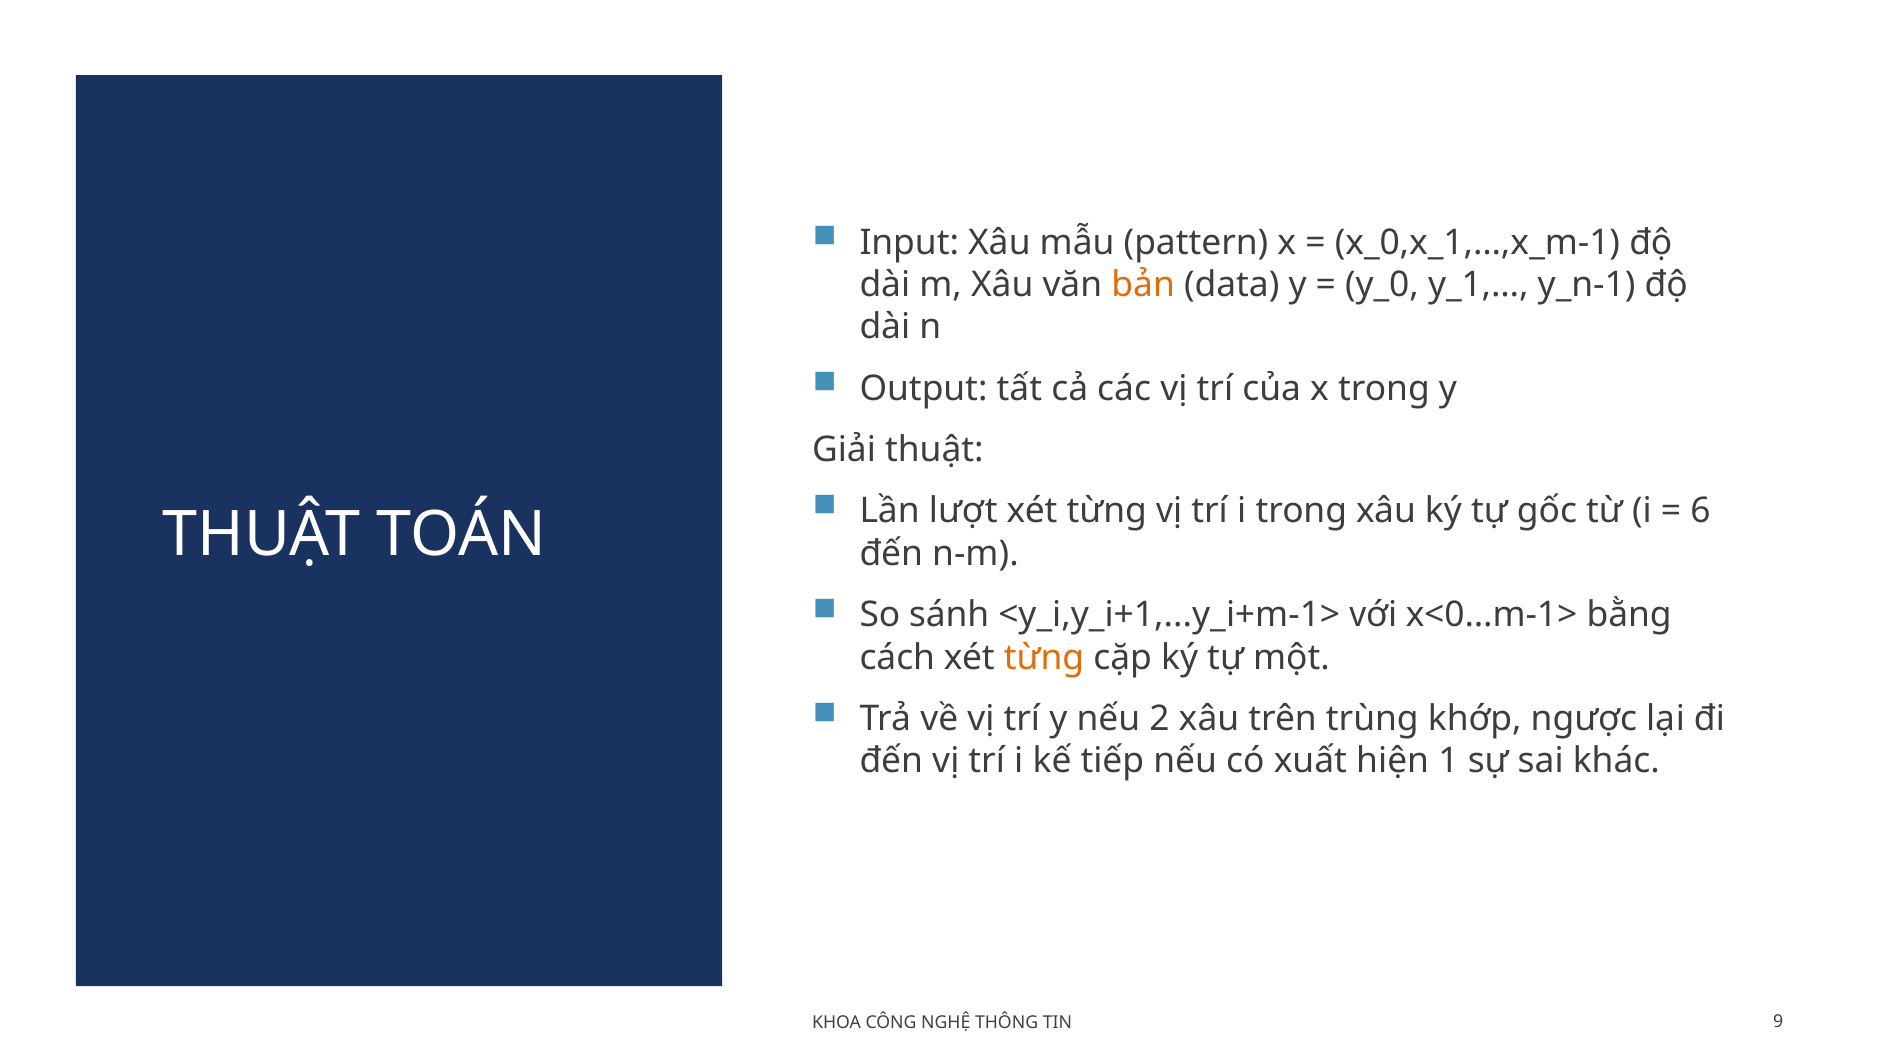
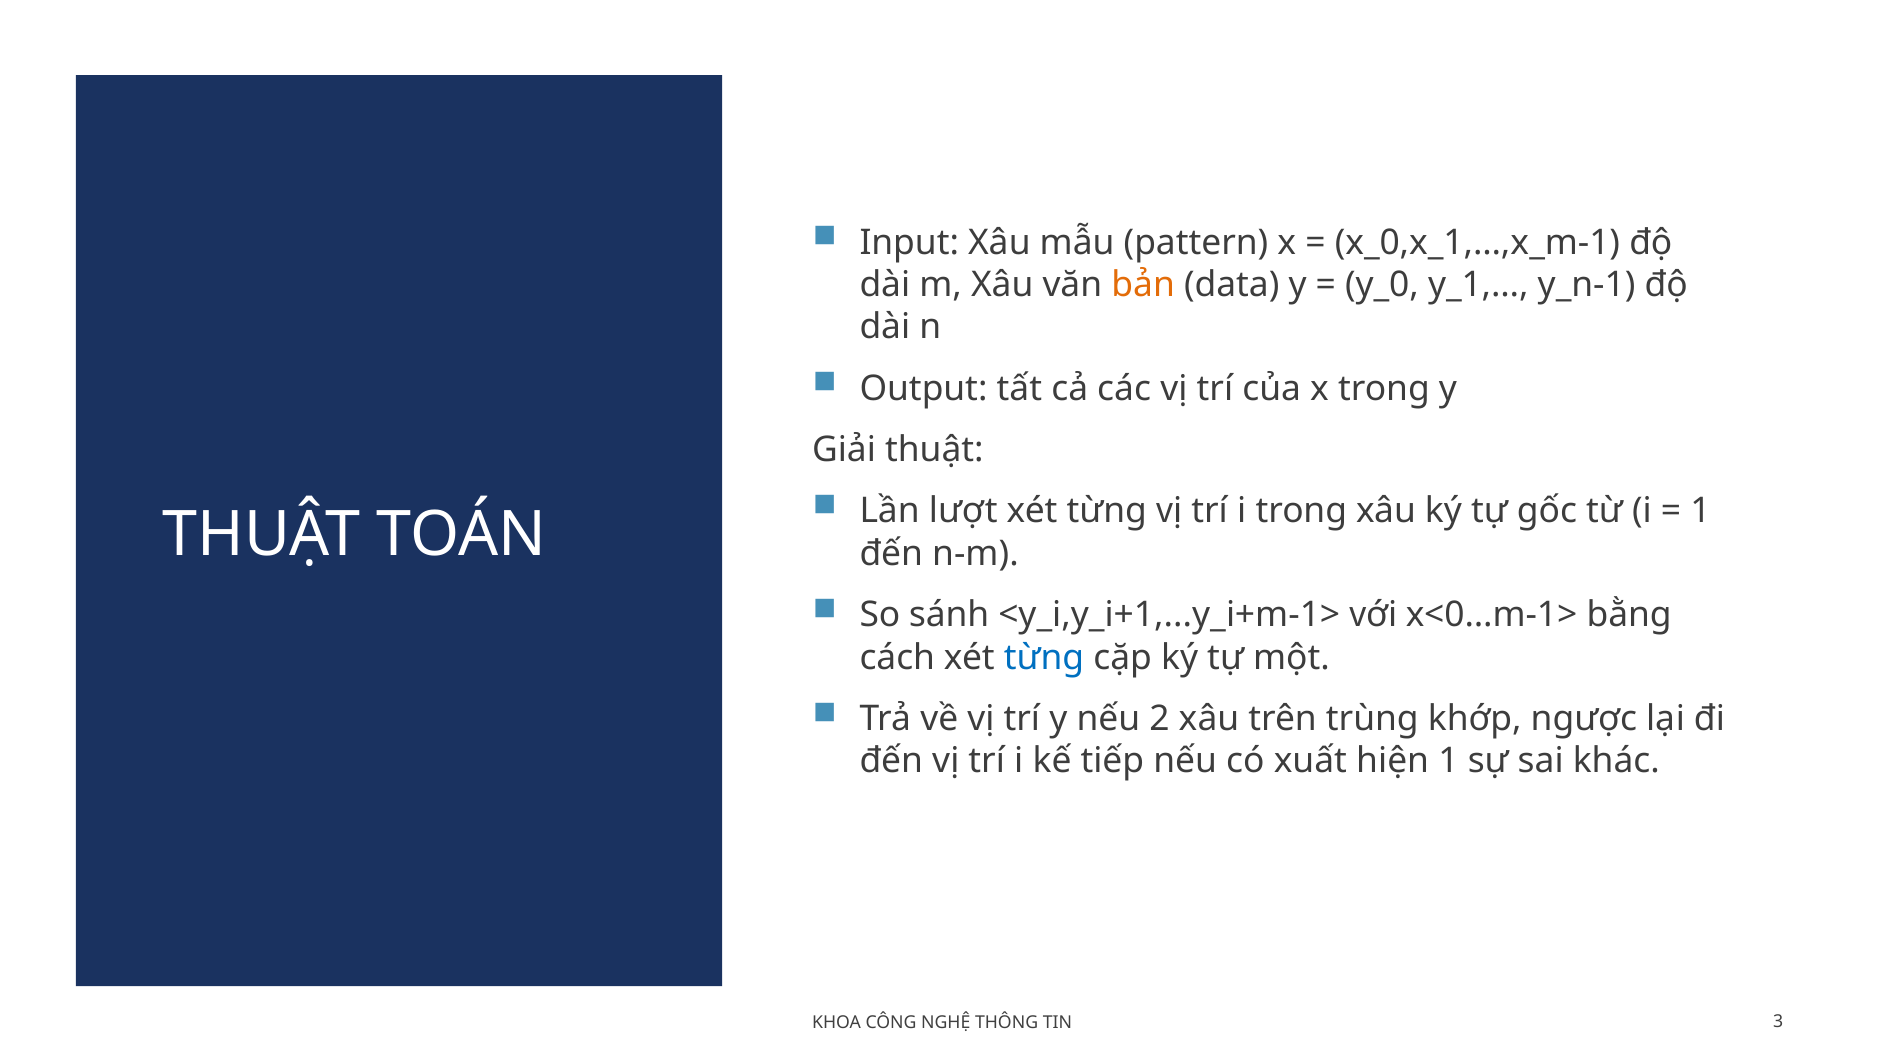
6: 6 -> 1 (1700, 511)
từng colour: orange -> blue (1044, 658)
9: 9 -> 3 (1778, 1022)
